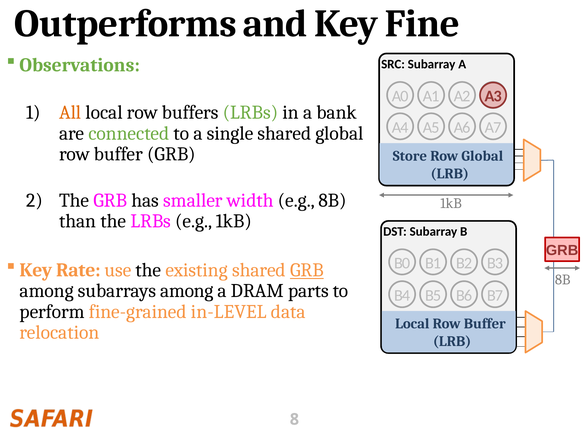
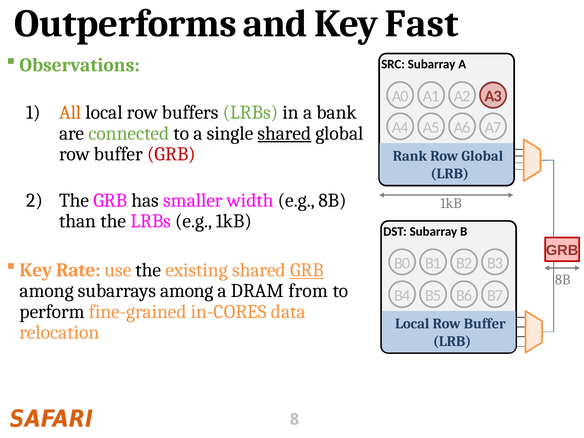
Fine: Fine -> Fast (422, 24)
shared underline: none -> present (284, 133)
GRB colour: black -> red (171, 154)
Store: Store -> Rank (410, 156)
parts: parts -> from (308, 291)
in-LEVEL: in-LEVEL -> in-CORES (229, 312)
